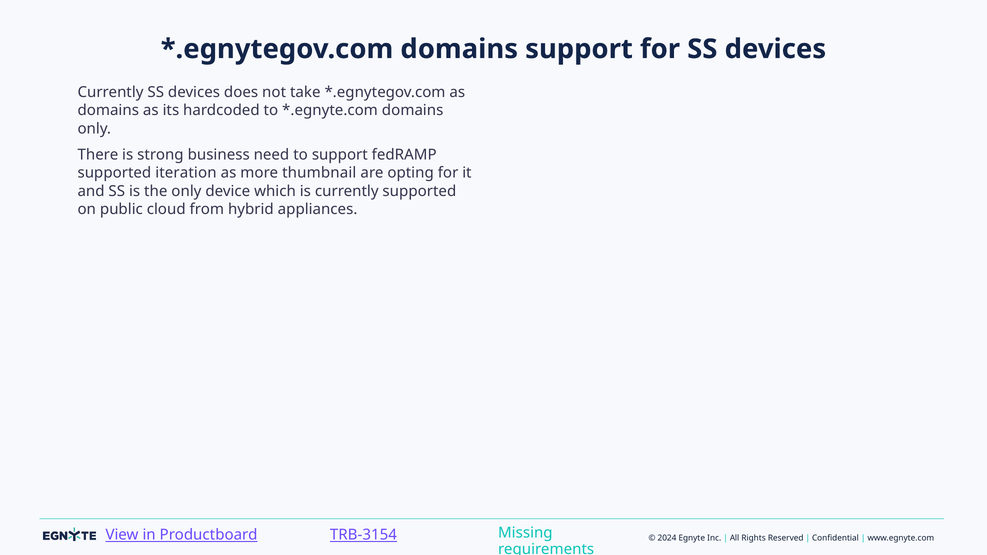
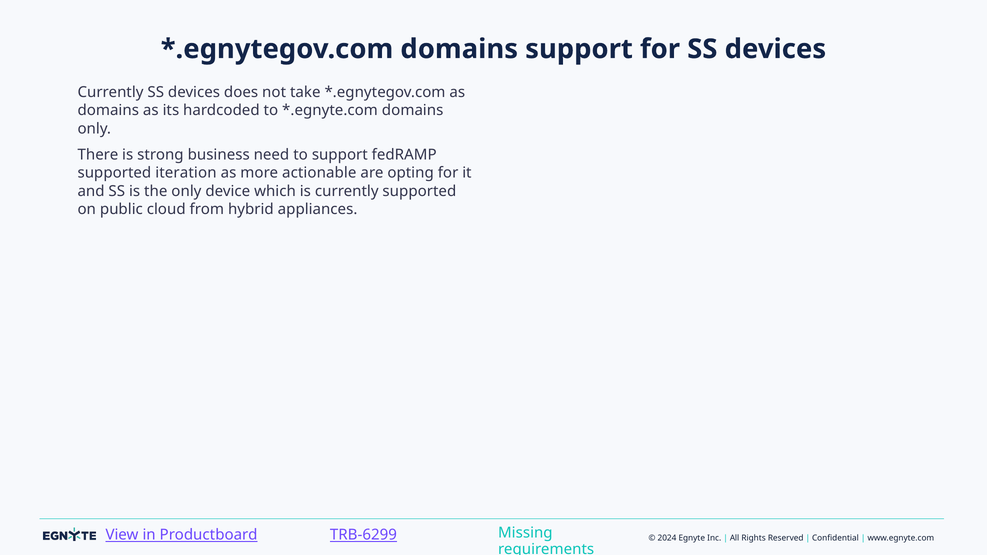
thumbnail: thumbnail -> actionable (319, 173)
TRB-3154: TRB-3154 -> TRB-6299 (363, 535)
